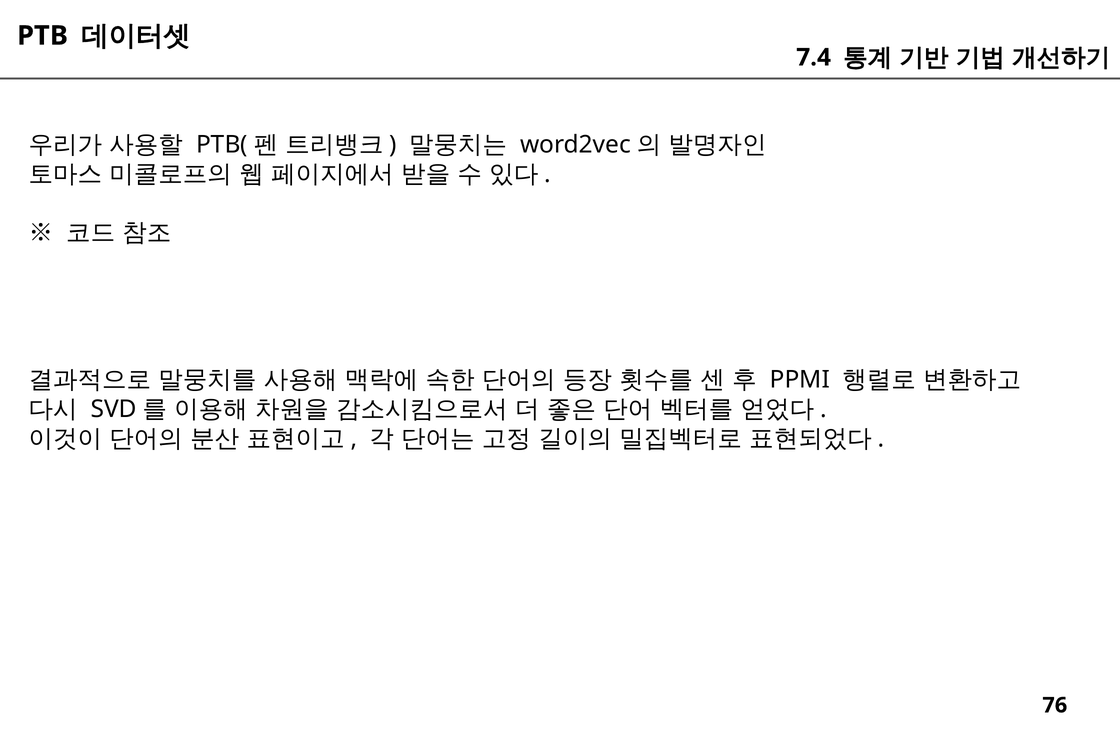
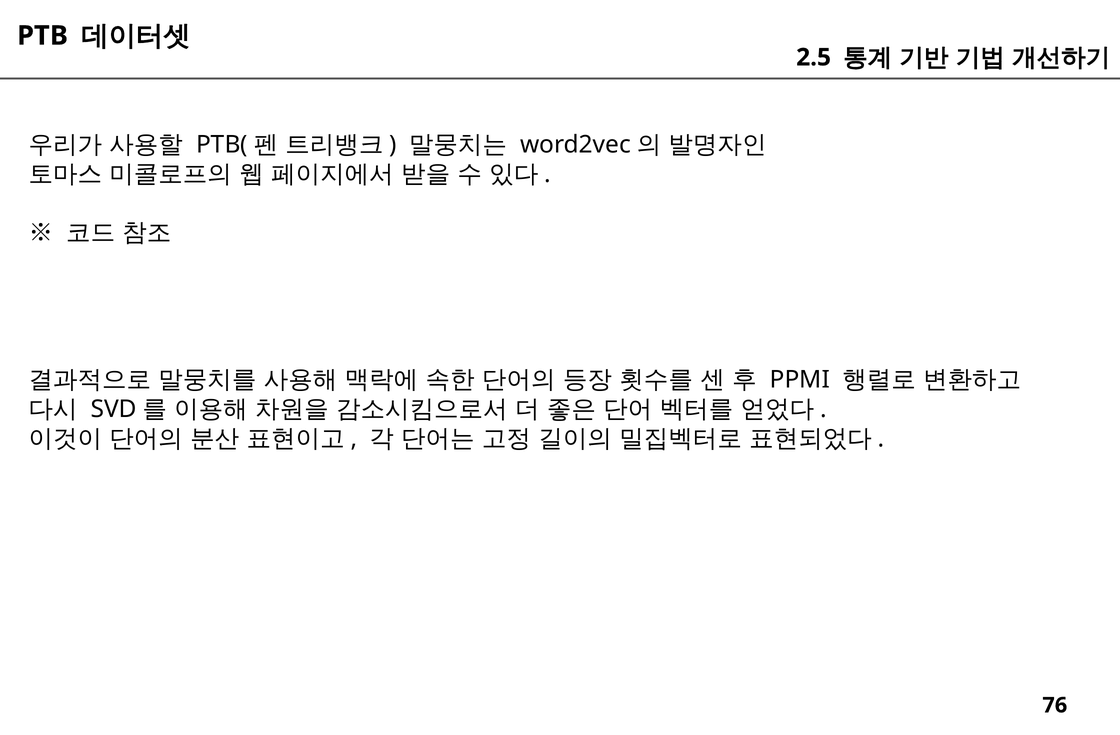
7.4: 7.4 -> 2.5 (814, 57)
